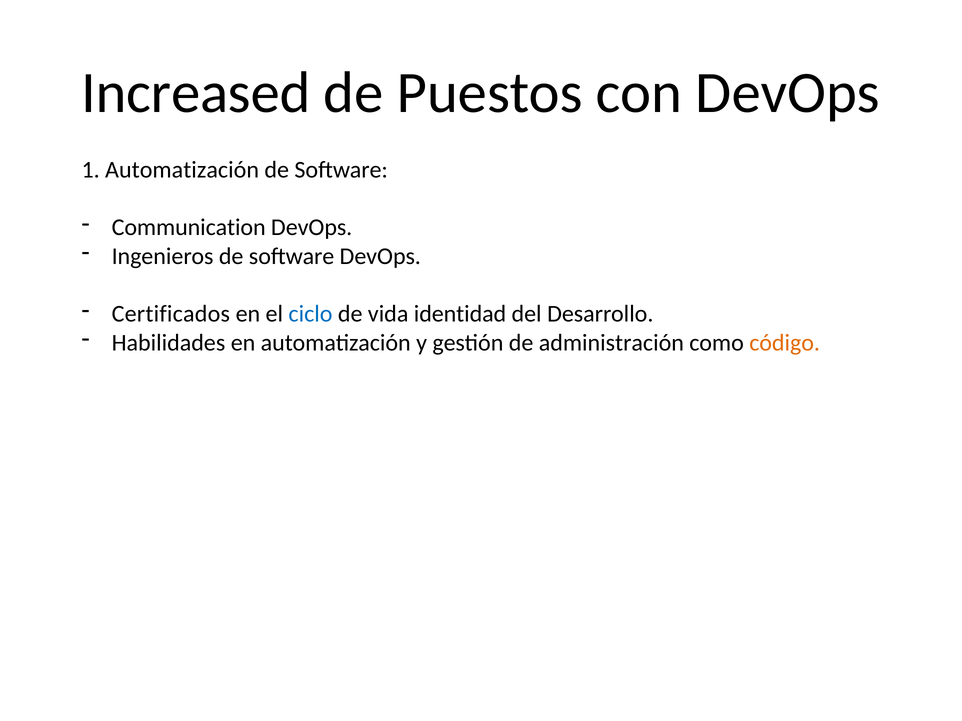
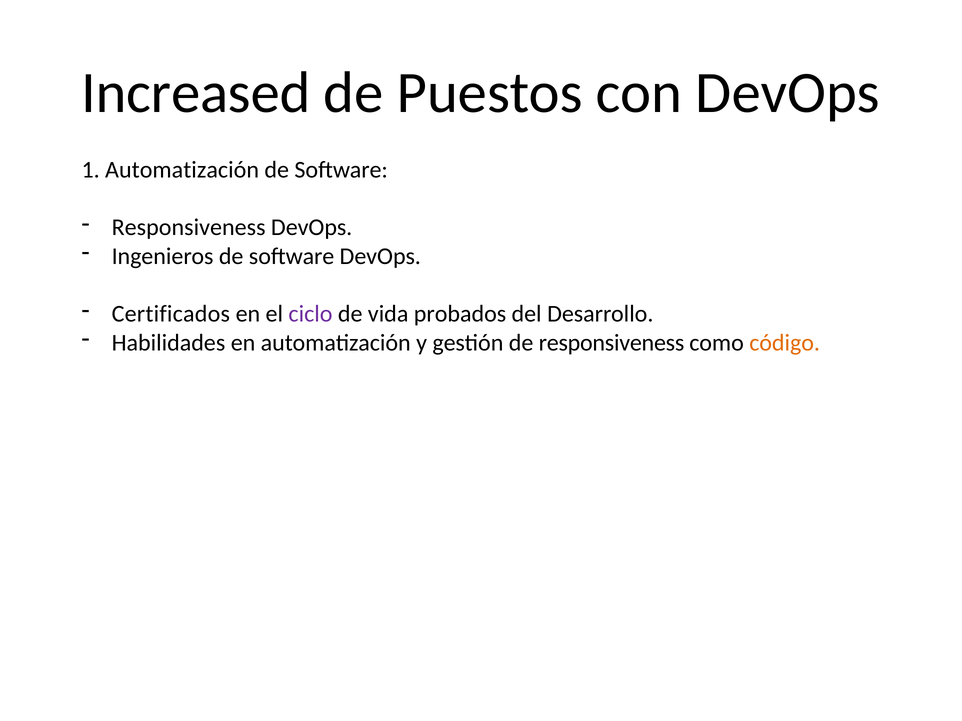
Communication: Communication -> Responsiveness (189, 228)
ciclo colour: blue -> purple (310, 314)
identidad: identidad -> probados (460, 314)
de administración: administración -> responsiveness (611, 343)
